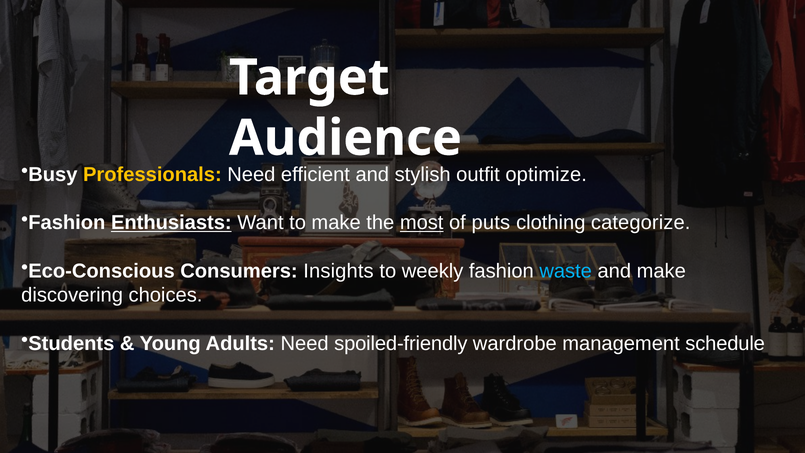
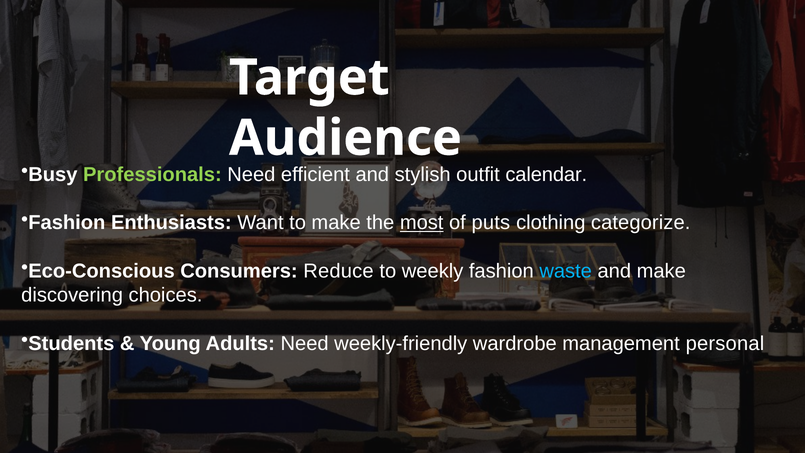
Professionals colour: yellow -> light green (152, 174)
optimize: optimize -> calendar (546, 174)
Enthusiasts underline: present -> none (171, 223)
Insights: Insights -> Reduce (339, 271)
spoiled-friendly: spoiled-friendly -> weekly-friendly (401, 343)
schedule: schedule -> personal (725, 343)
